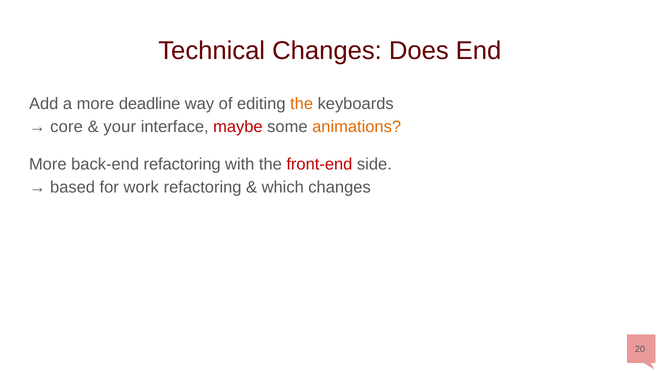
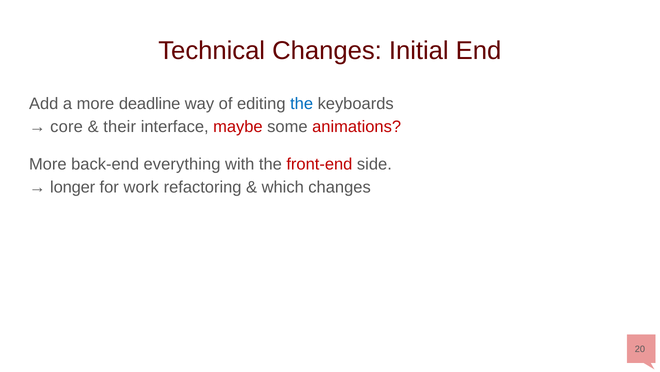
Does: Does -> Initial (419, 51)
the colour: orange -> blue (302, 104)
your: your -> their (120, 127)
animations colour: orange -> red (357, 127)
back-end refactoring: refactoring -> everything (182, 164)
based: based -> longer (73, 187)
